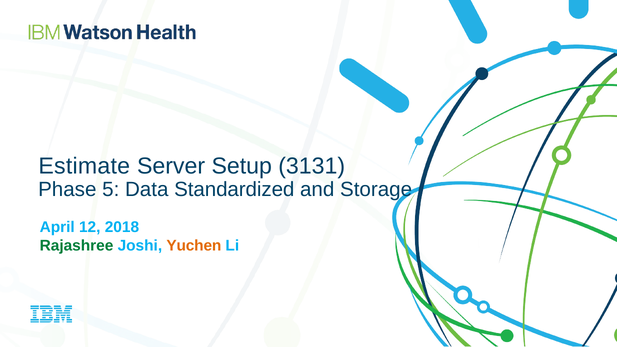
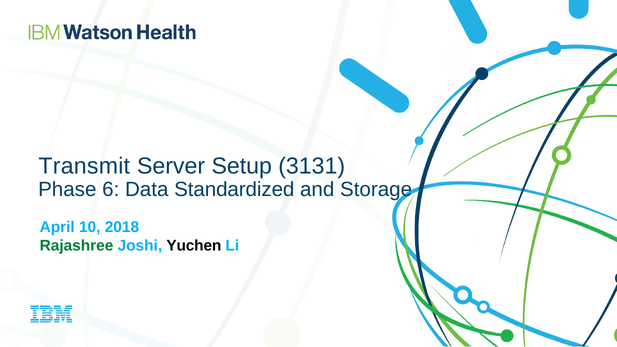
Estimate: Estimate -> Transmit (84, 166)
5: 5 -> 6 (111, 190)
12: 12 -> 10 (90, 227)
Yuchen colour: orange -> black (194, 246)
